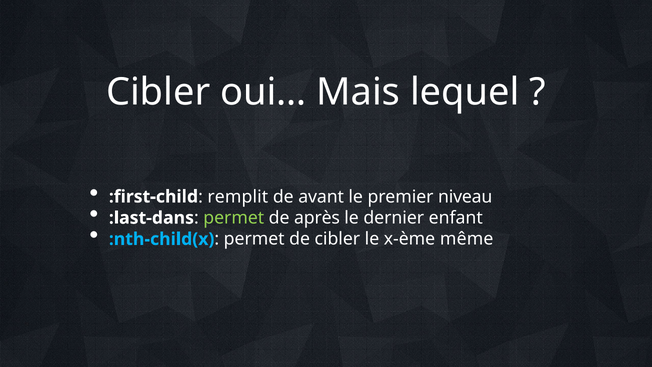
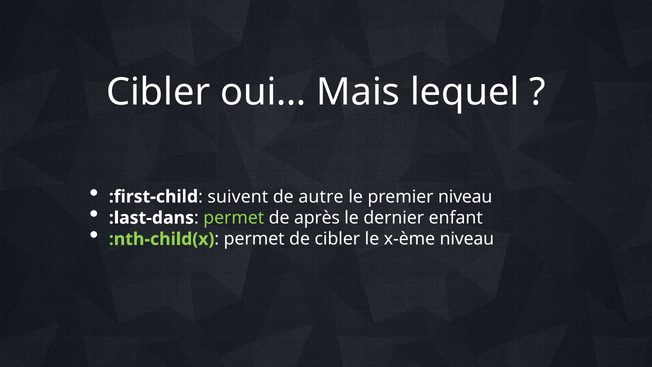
remplit: remplit -> suivent (238, 197)
avant: avant -> autre (321, 197)
:nth-child(x colour: light blue -> light green (162, 239)
x-ème même: même -> niveau (467, 239)
